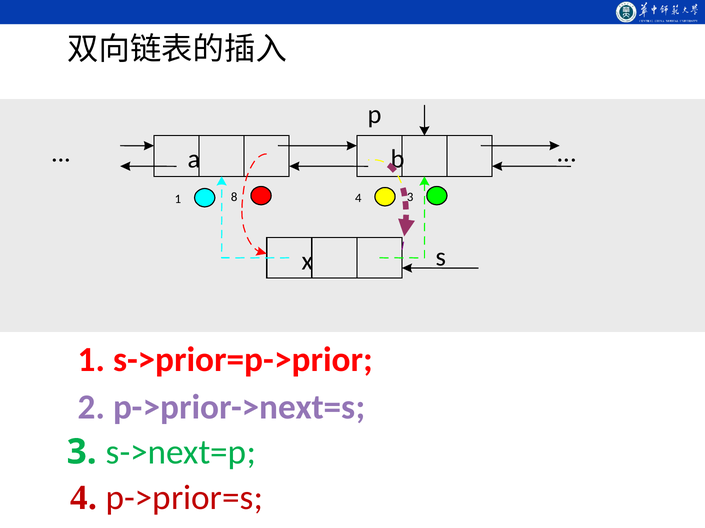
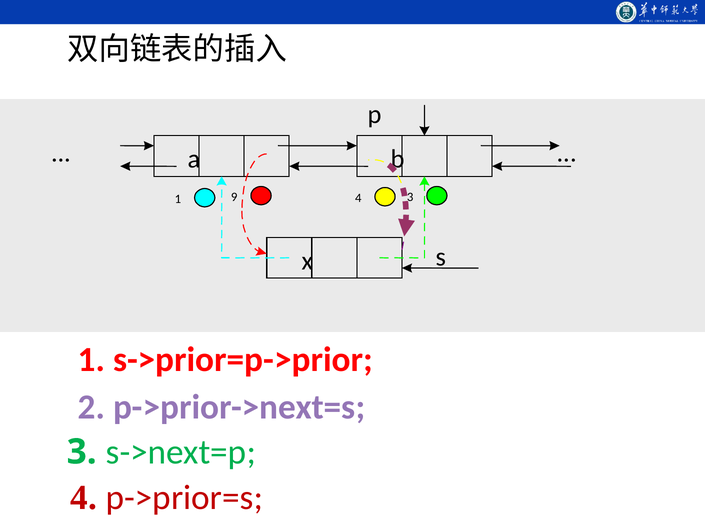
8: 8 -> 9 (234, 197)
